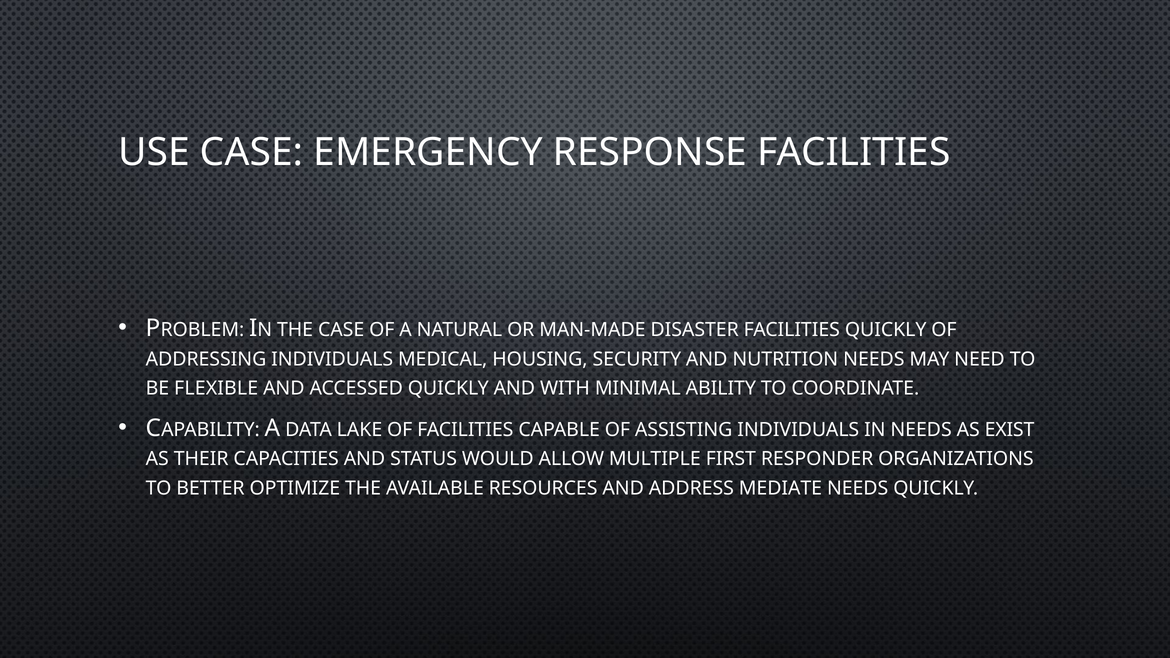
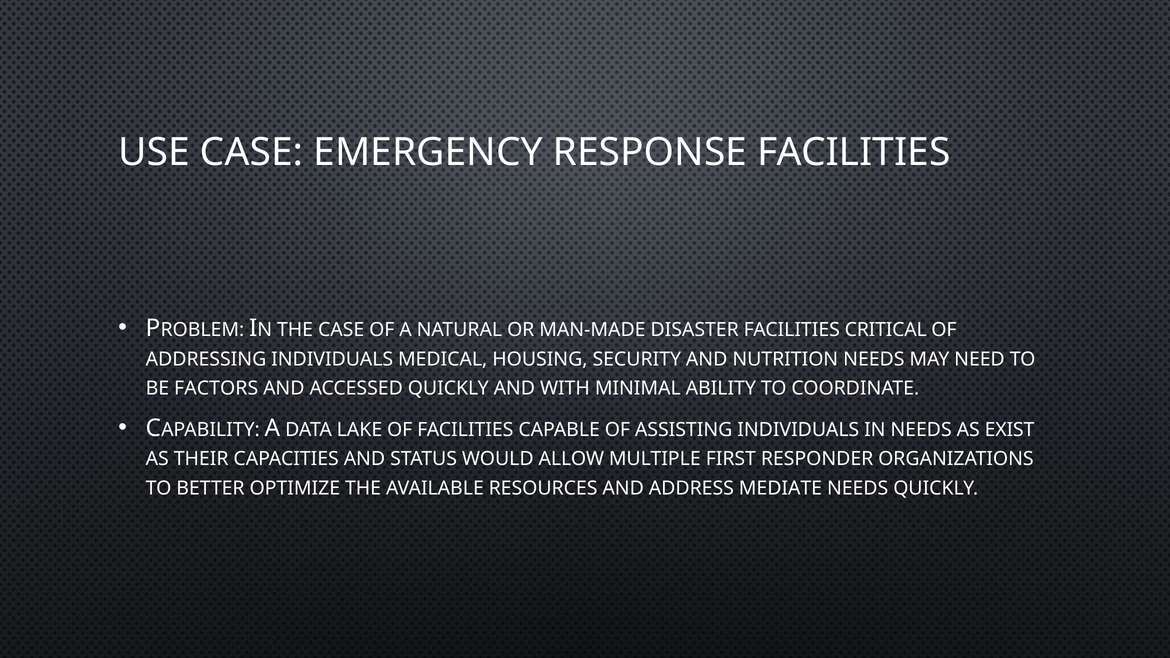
FACILITIES QUICKLY: QUICKLY -> CRITICAL (886, 330)
FLEXIBLE: FLEXIBLE -> FACTORS (216, 388)
